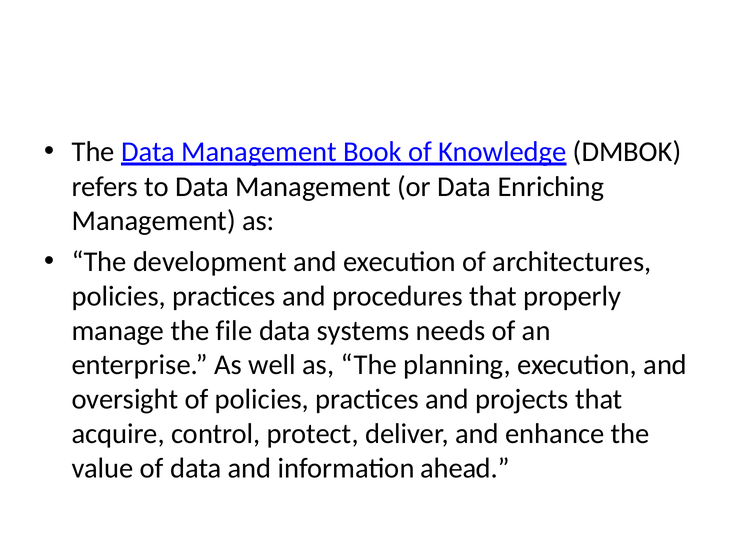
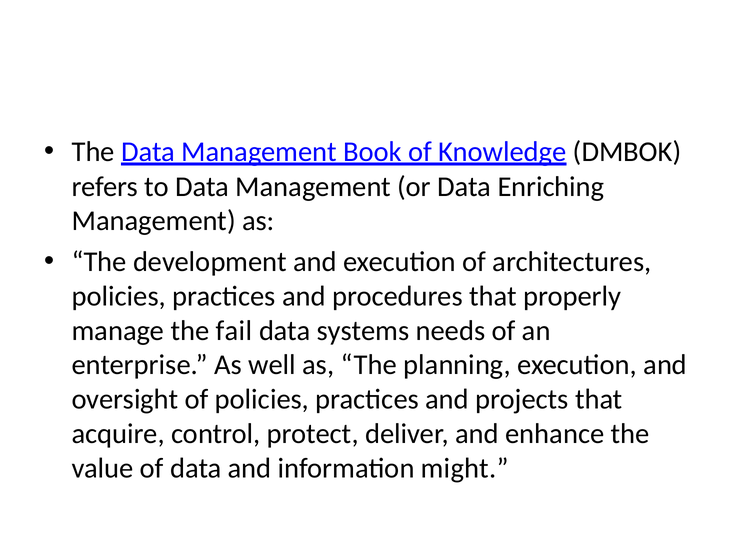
file: file -> fail (234, 330)
ahead: ahead -> might (465, 467)
